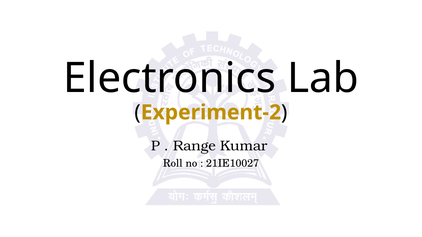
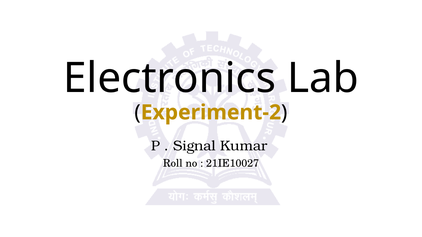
Range: Range -> Signal (195, 146)
